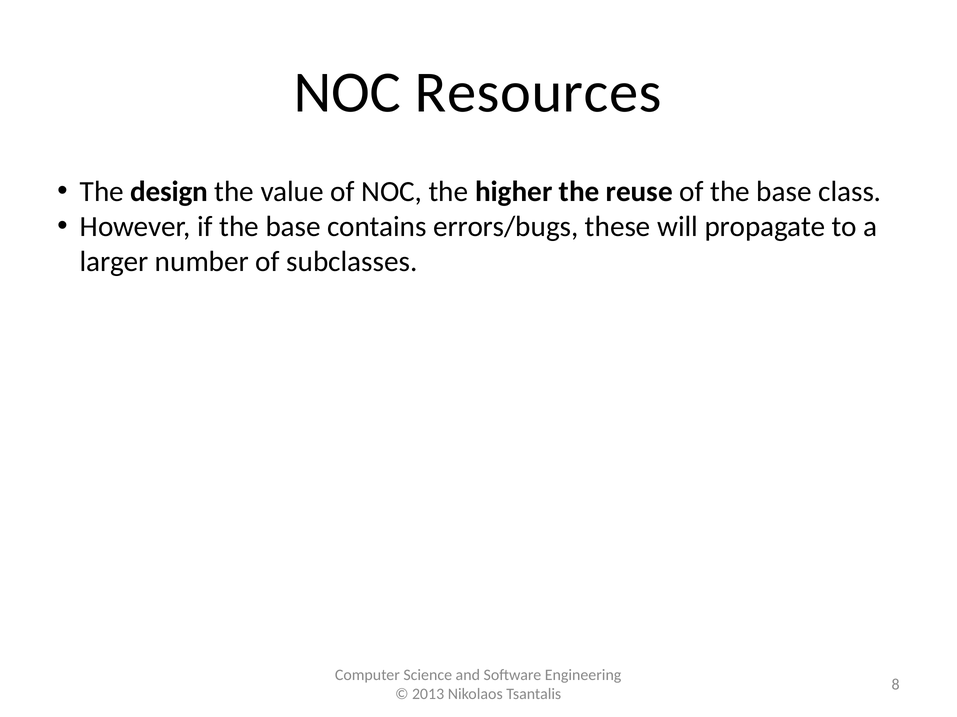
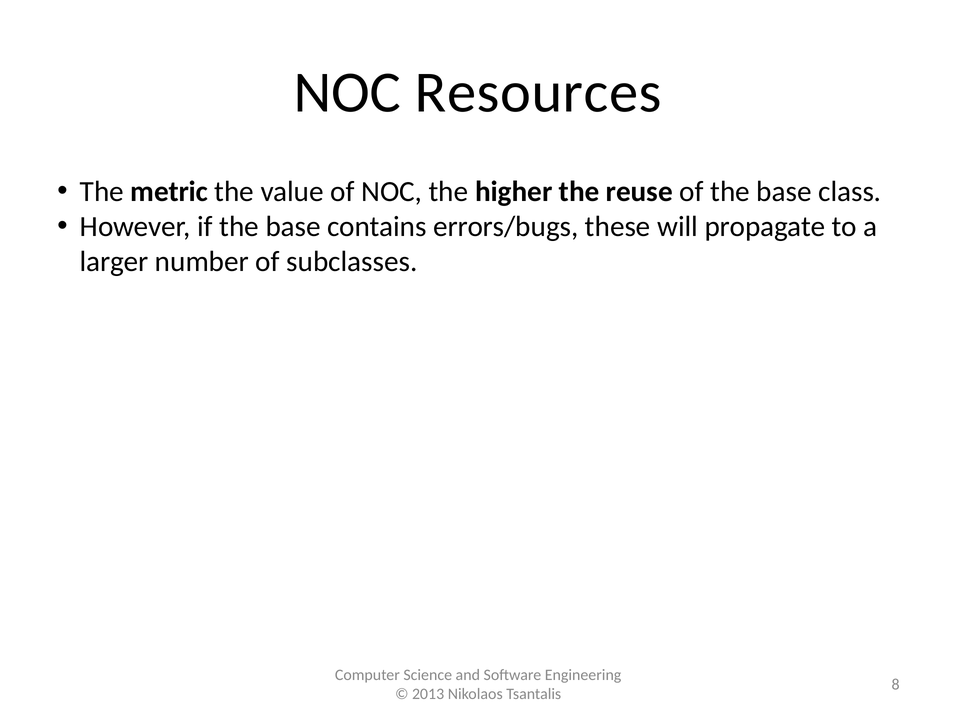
design: design -> metric (169, 192)
